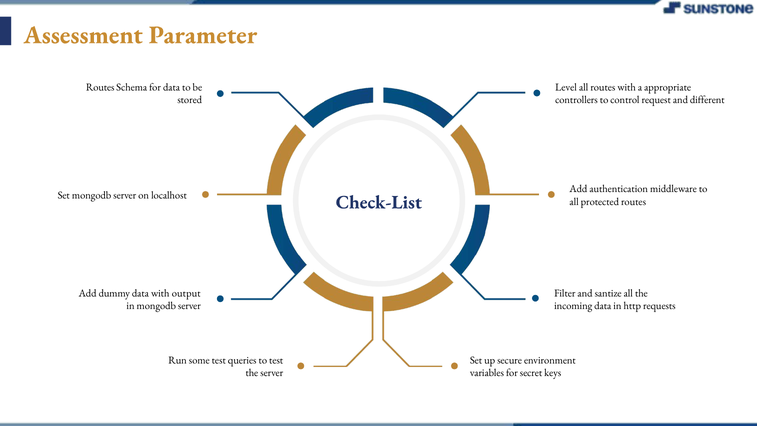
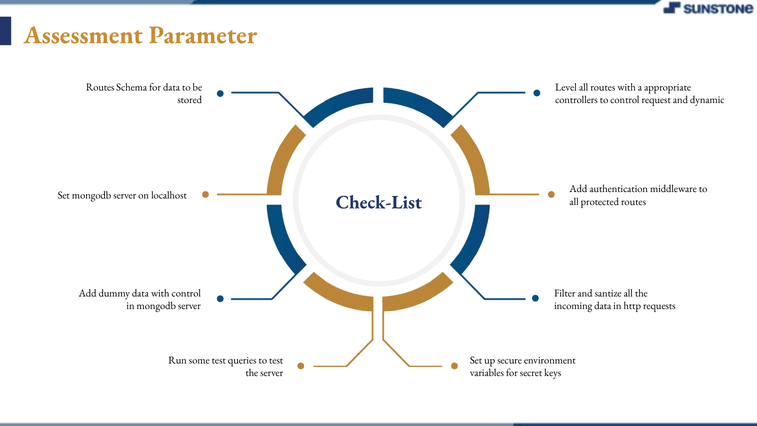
different: different -> dynamic (707, 100)
with output: output -> control (186, 293)
